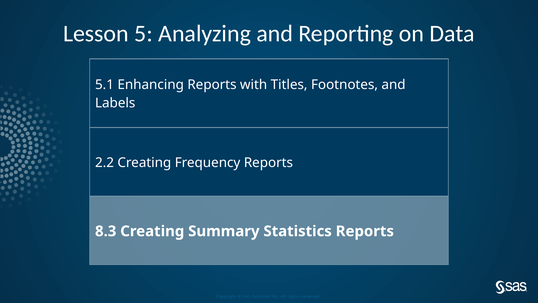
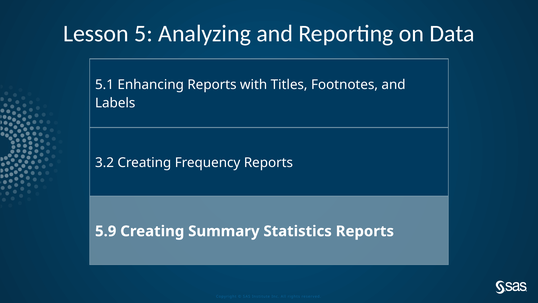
2.2: 2.2 -> 3.2 (105, 162)
8.3: 8.3 -> 5.9 (106, 231)
